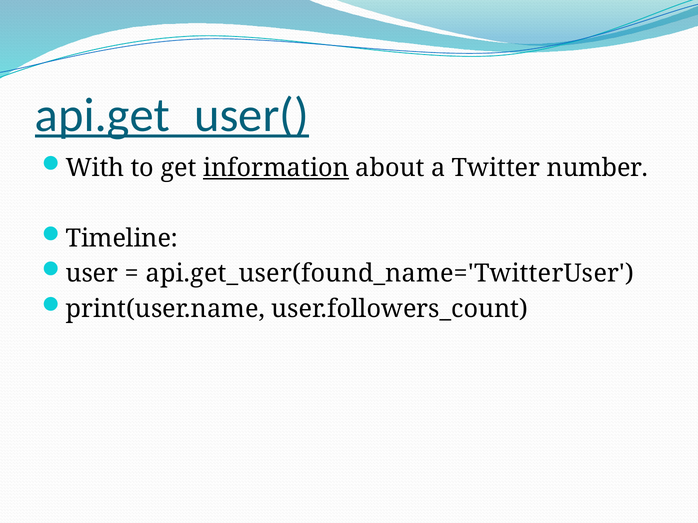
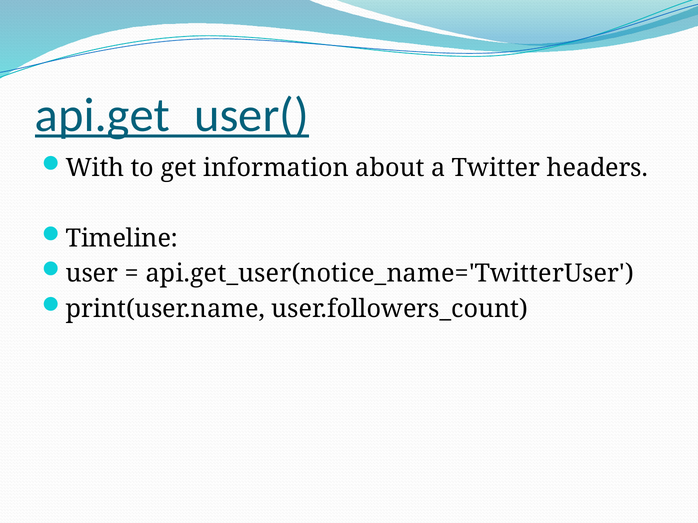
information underline: present -> none (276, 168)
number: number -> headers (597, 168)
api.get_user(found_name='TwitterUser: api.get_user(found_name='TwitterUser -> api.get_user(notice_name='TwitterUser (390, 274)
